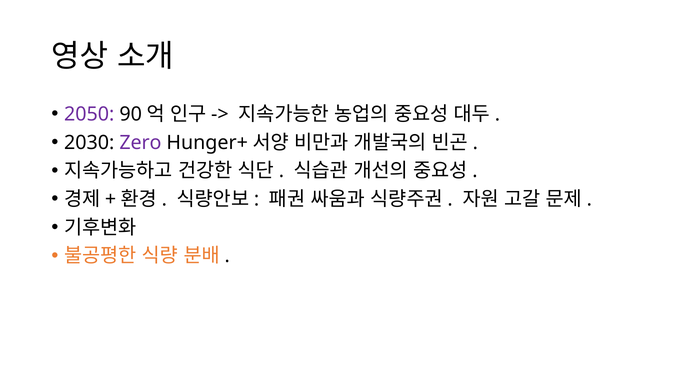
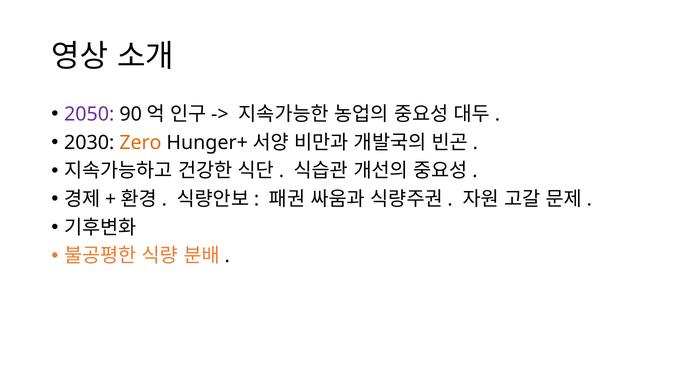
Zero colour: purple -> orange (140, 142)
